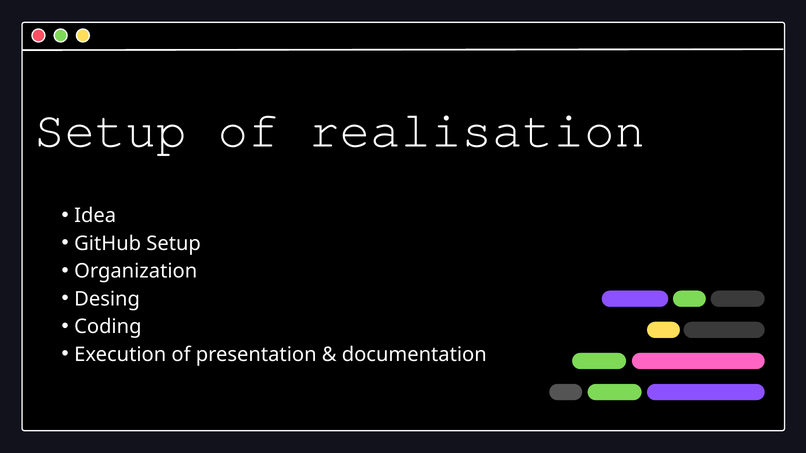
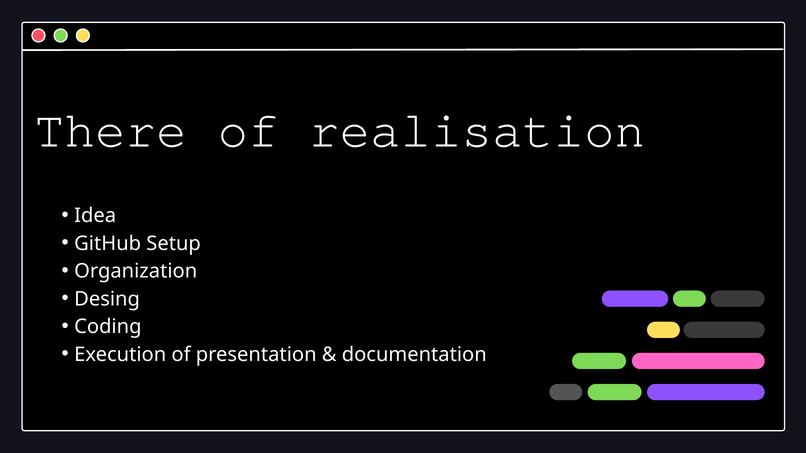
Setup: Setup -> There (111, 130)
